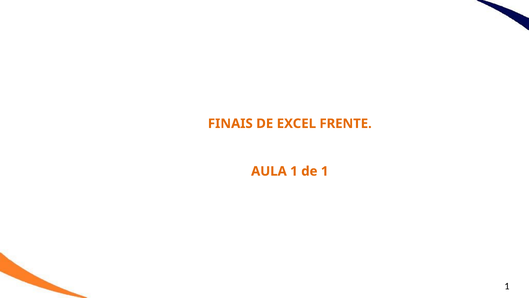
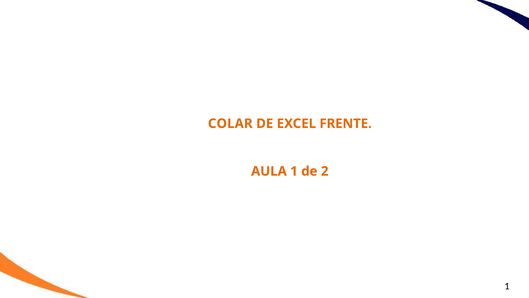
FINAIS: FINAIS -> COLAR (230, 123)
de 1: 1 -> 2 (325, 171)
